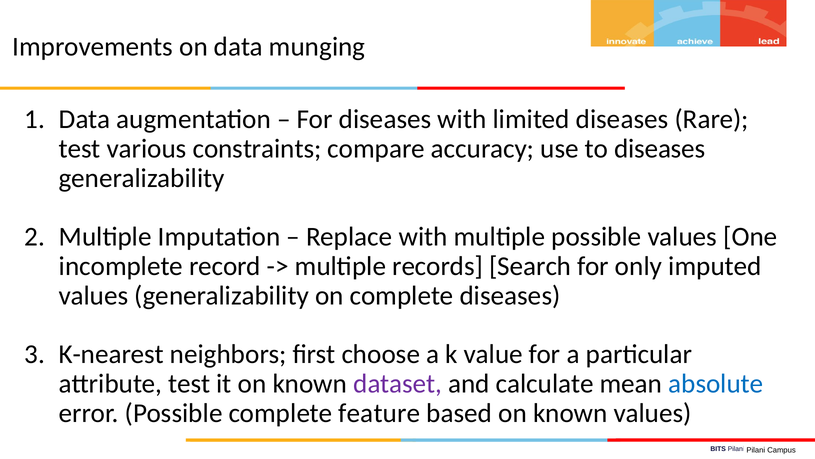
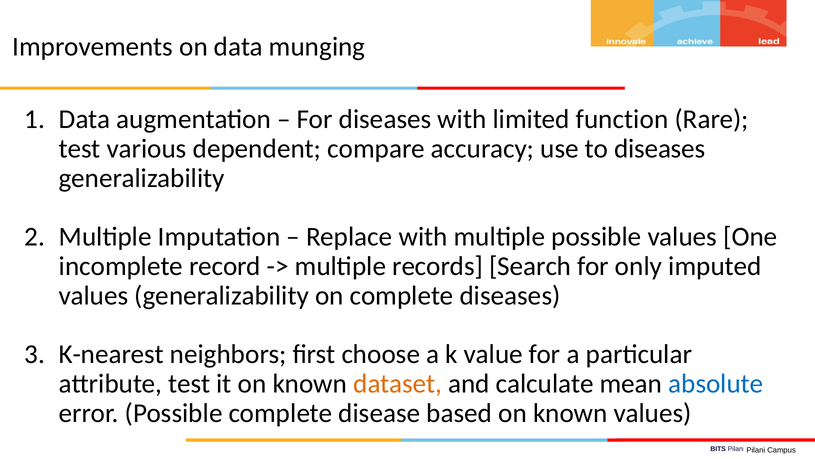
limited diseases: diseases -> function (622, 119)
constraints: constraints -> dependent (257, 149)
dataset colour: purple -> orange (398, 383)
feature: feature -> disease (379, 413)
